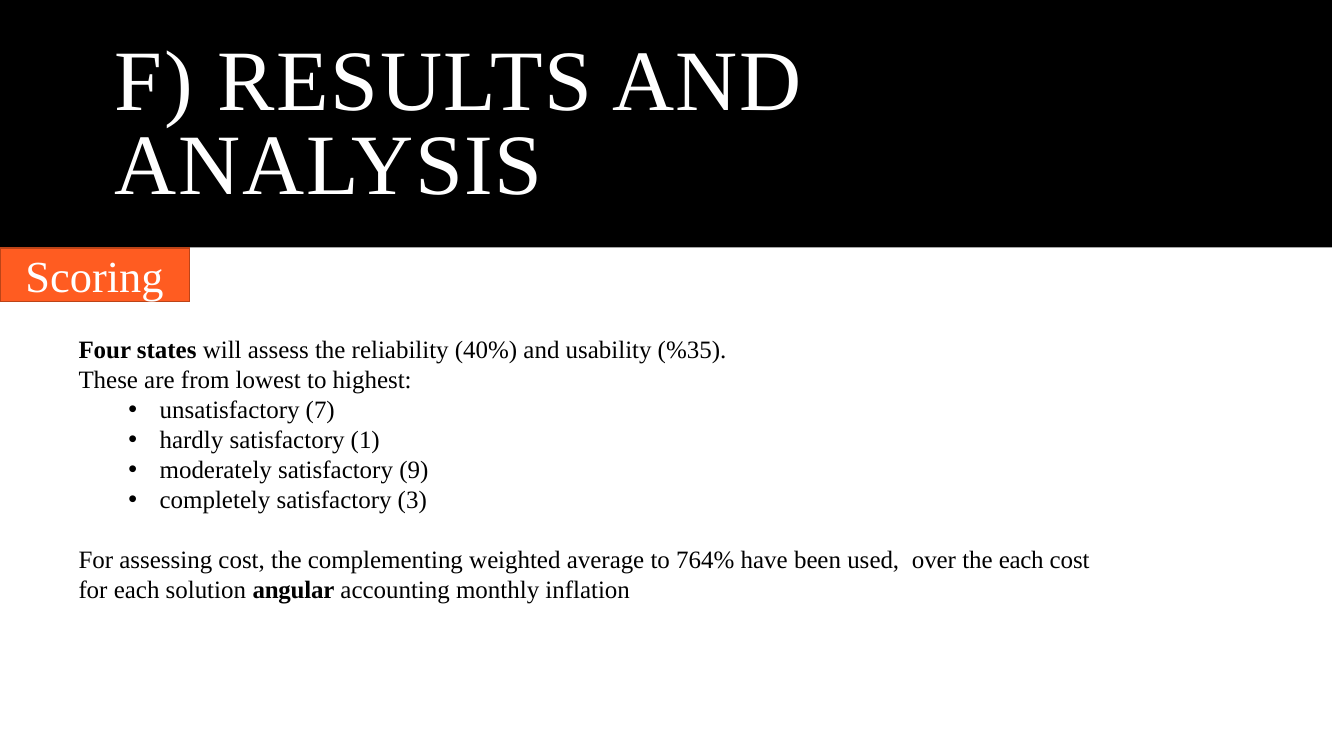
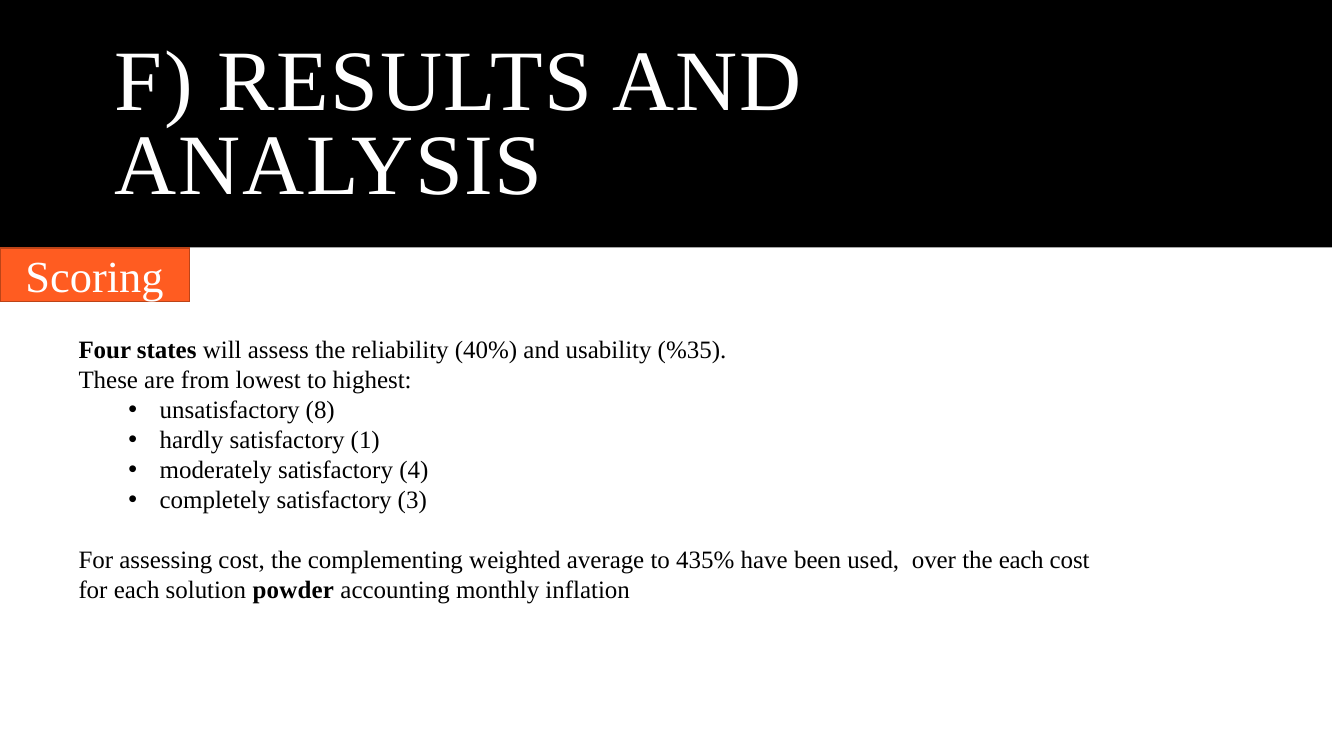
7: 7 -> 8 (320, 411)
9: 9 -> 4 (414, 471)
764%: 764% -> 435% (705, 560)
angular: angular -> powder (293, 590)
